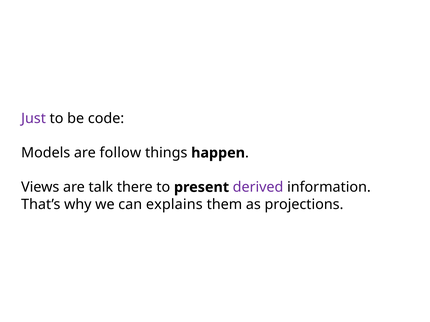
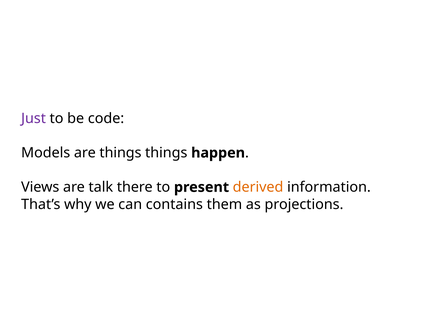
are follow: follow -> things (120, 153)
derived colour: purple -> orange (258, 187)
explains: explains -> contains (174, 205)
